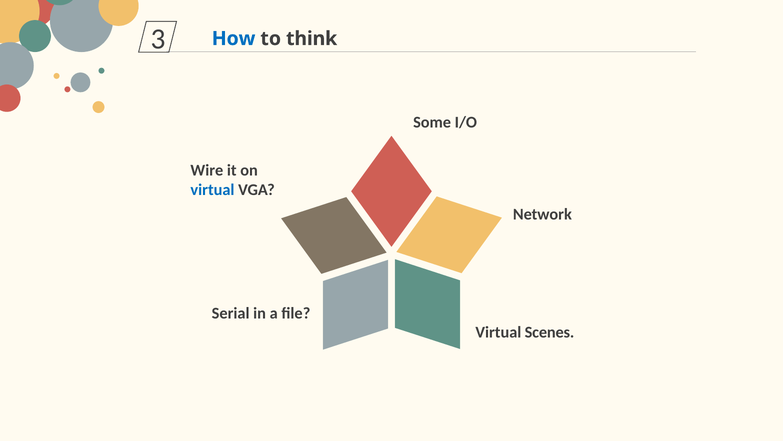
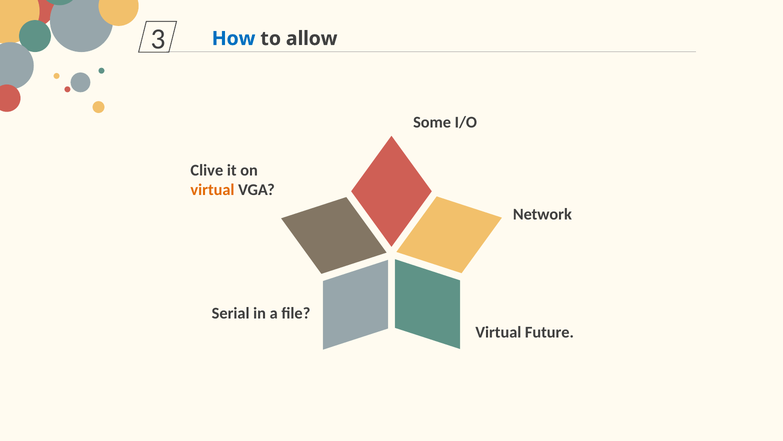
think: think -> allow (312, 39)
Wire: Wire -> Clive (207, 170)
virtual colour: blue -> orange (212, 190)
Scenes: Scenes -> Future (549, 332)
